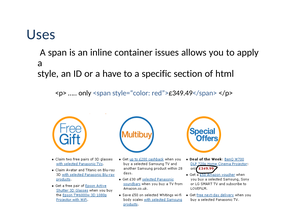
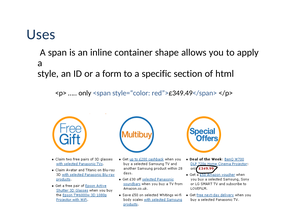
issues: issues -> shape (167, 53)
have: have -> form (112, 74)
